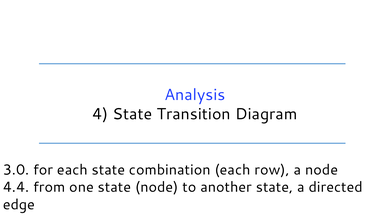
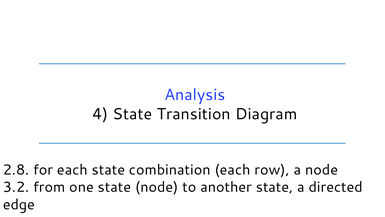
3.0: 3.0 -> 2.8 (16, 170)
4.4: 4.4 -> 3.2 (16, 187)
